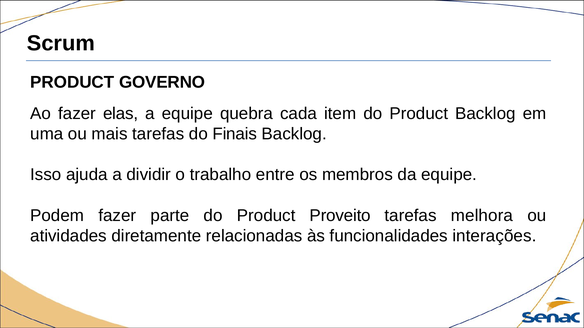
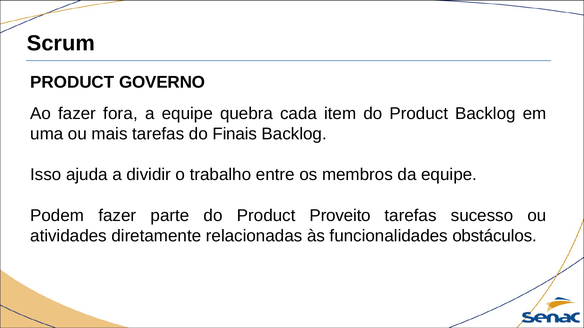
elas: elas -> fora (120, 114)
melhora: melhora -> sucesso (482, 216)
interações: interações -> obstáculos (495, 236)
